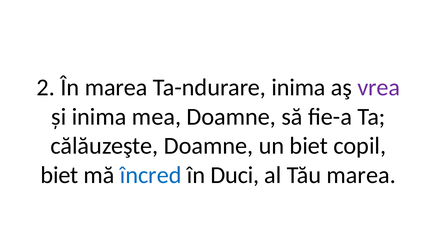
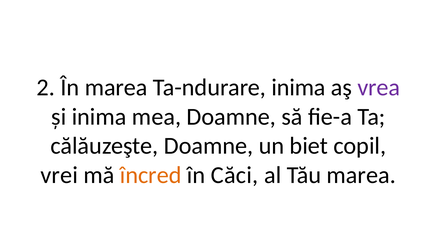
biet: biet -> vrei (59, 175)
încred colour: blue -> orange (151, 175)
Duci: Duci -> Căci (235, 175)
